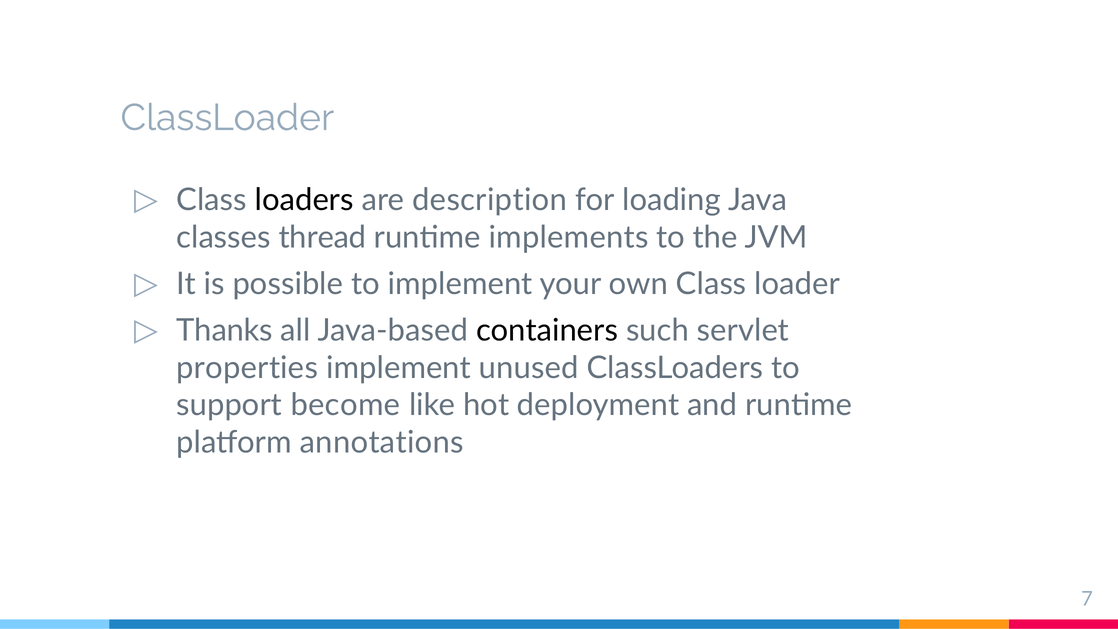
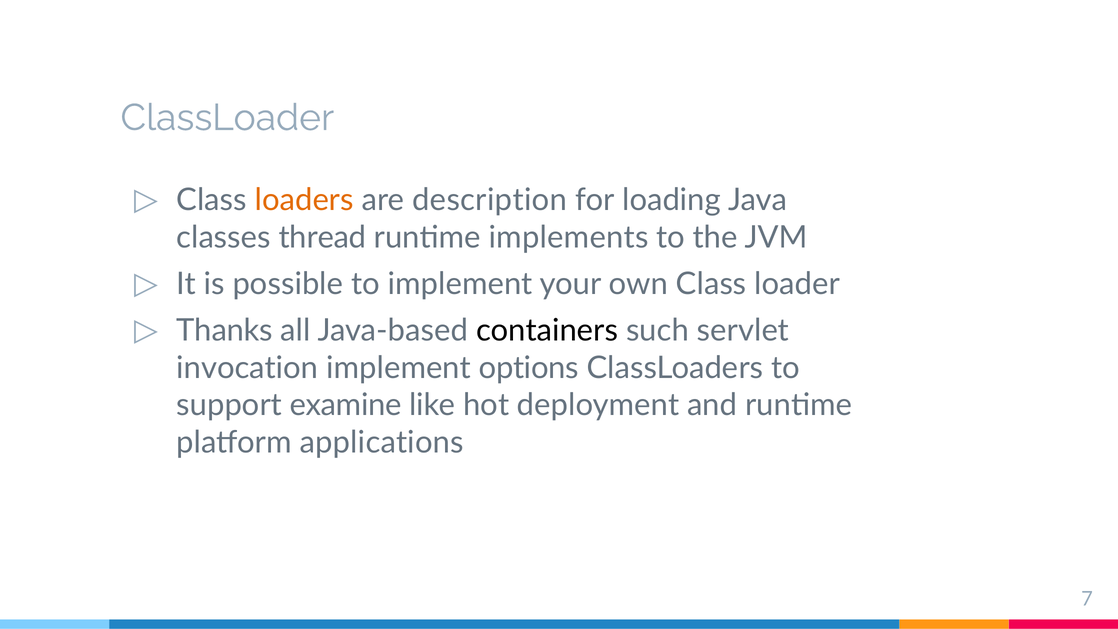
loaders colour: black -> orange (304, 200)
properties: properties -> invocation (247, 368)
unused: unused -> options (529, 368)
become: become -> examine (346, 405)
annotations: annotations -> applications (382, 442)
